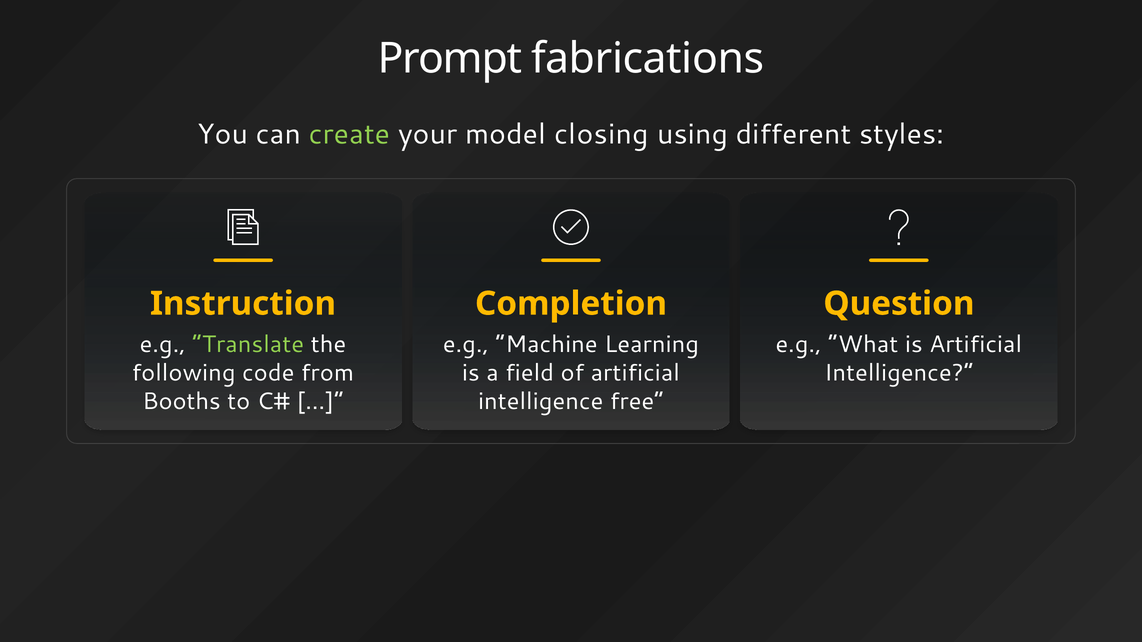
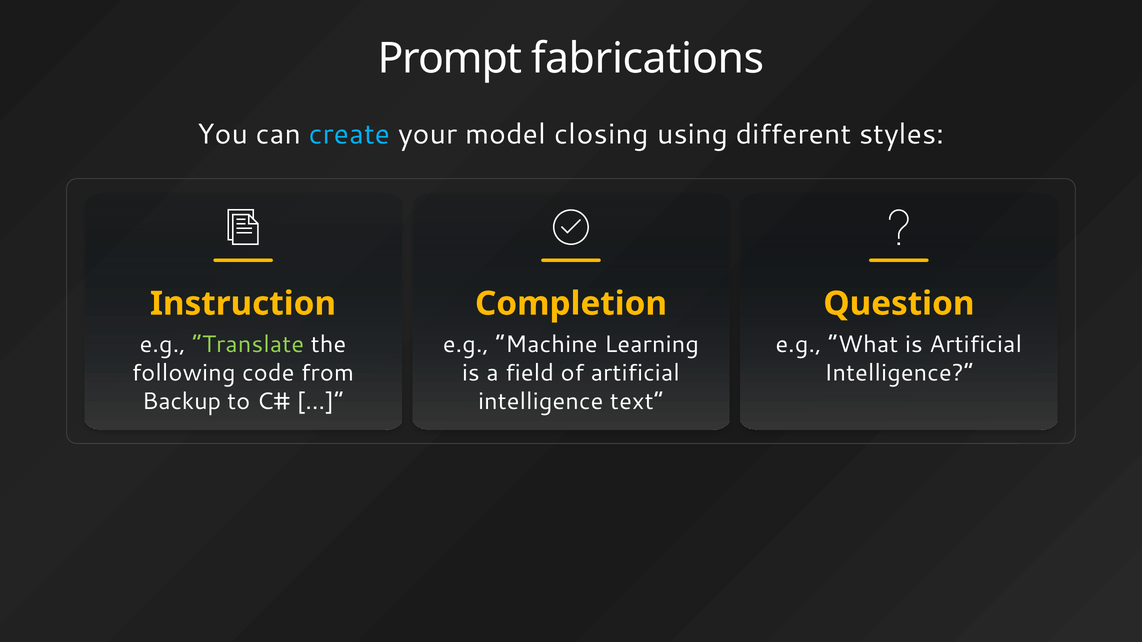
create colour: light green -> light blue (350, 134)
Booths: Booths -> Backup (182, 402)
free: free -> text (637, 402)
